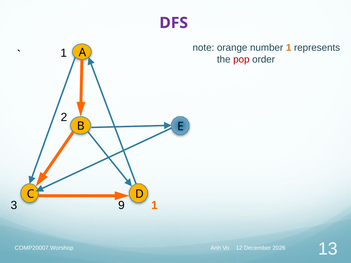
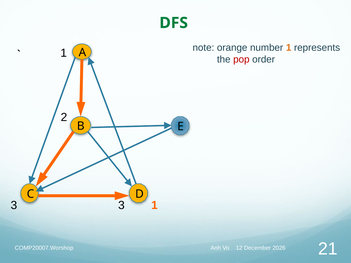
DFS colour: purple -> green (174, 23)
3 9: 9 -> 3 (121, 205)
13: 13 -> 21 (328, 249)
